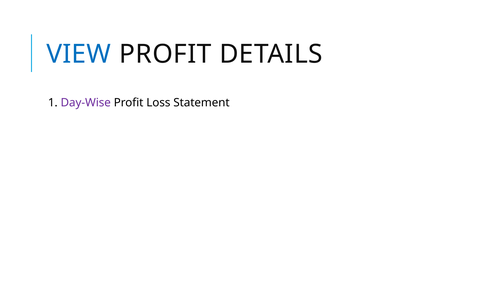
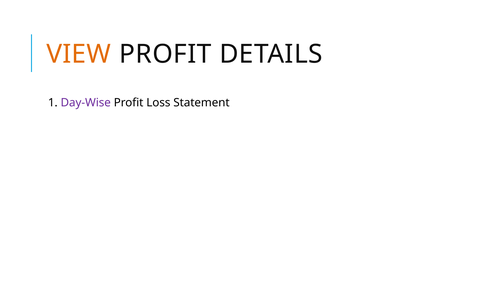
VIEW colour: blue -> orange (79, 54)
